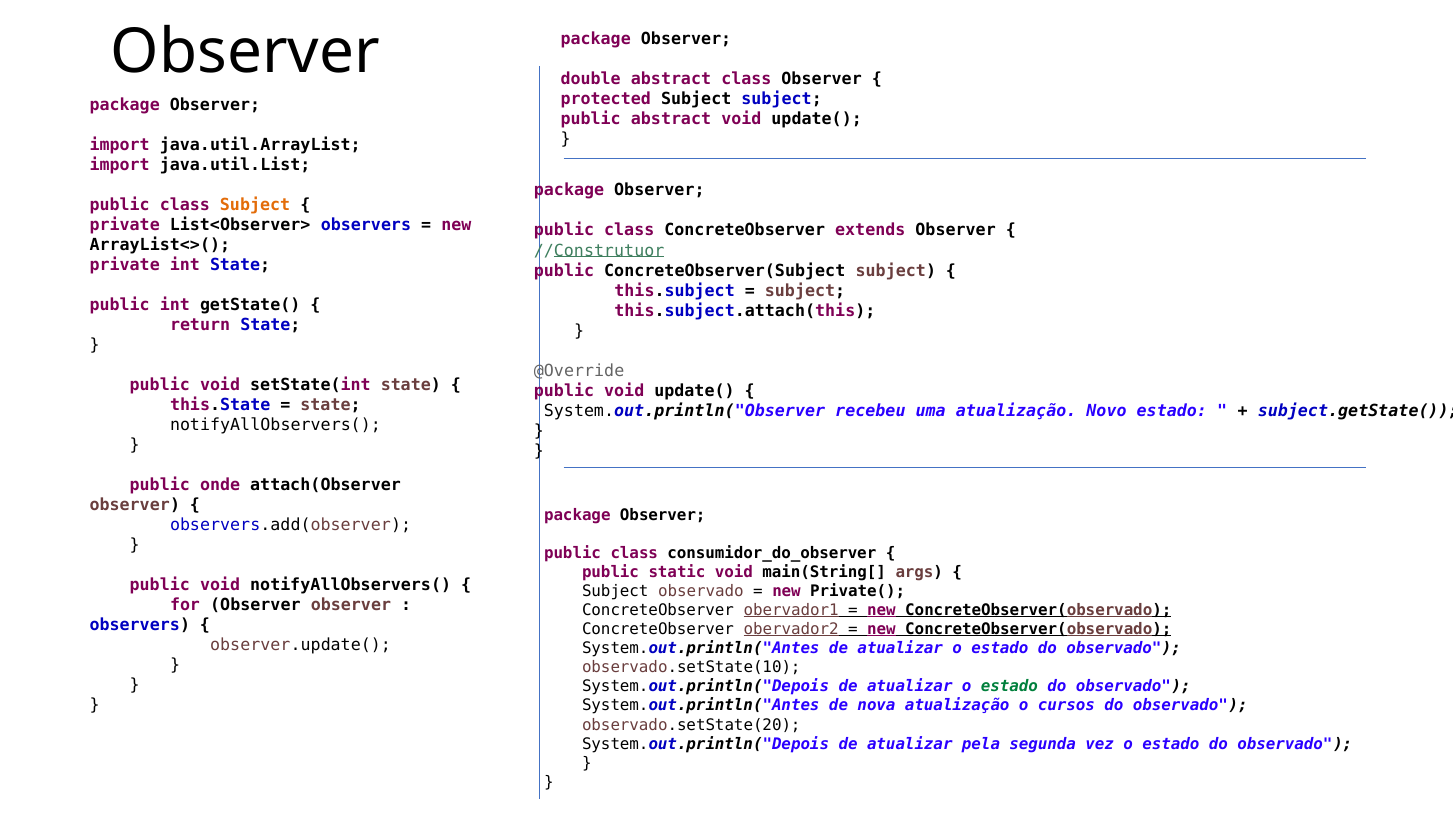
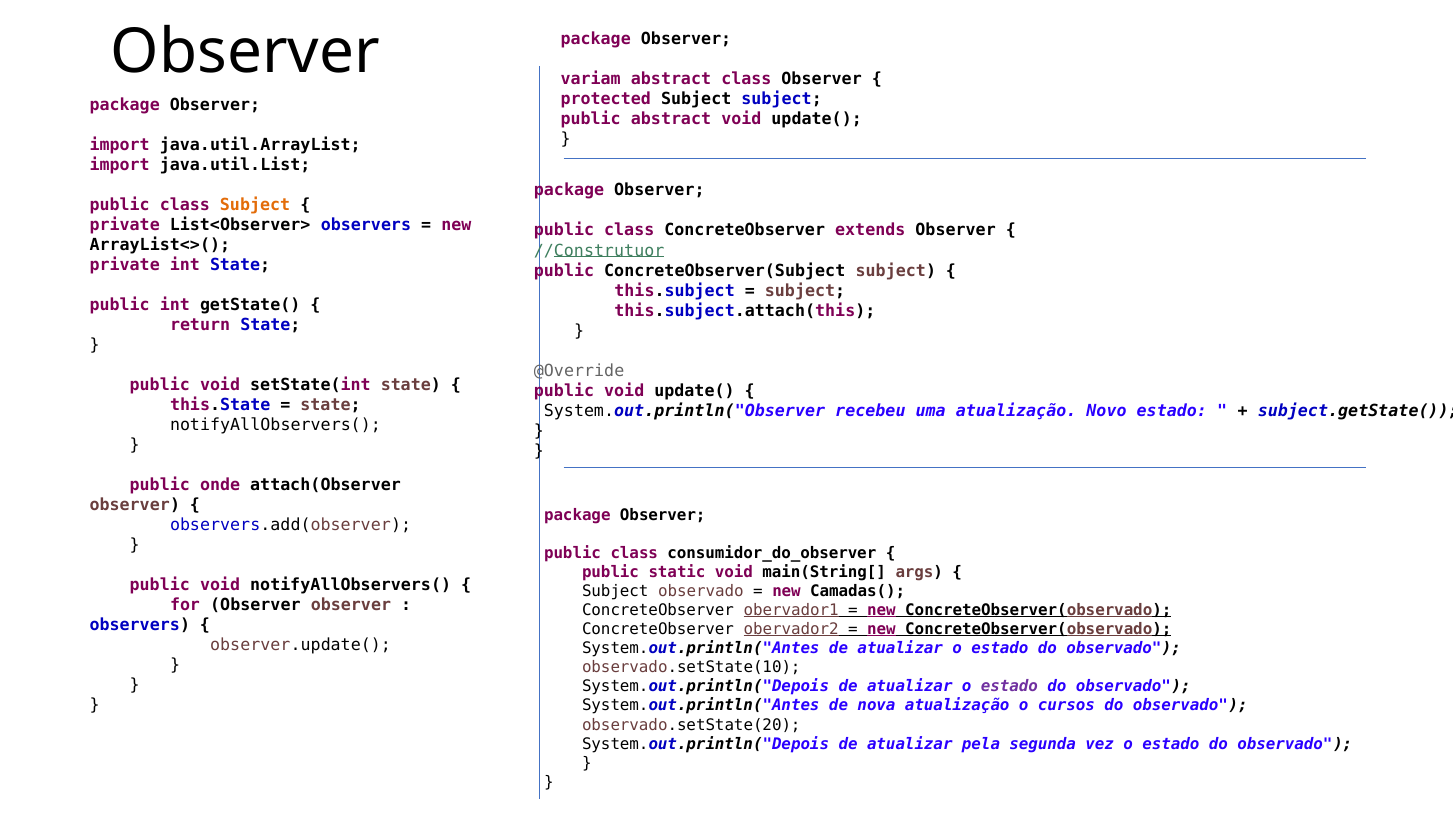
double: double -> variam (591, 79)
Private(: Private( -> Camadas( (858, 591)
estado colour: green -> purple (1009, 686)
